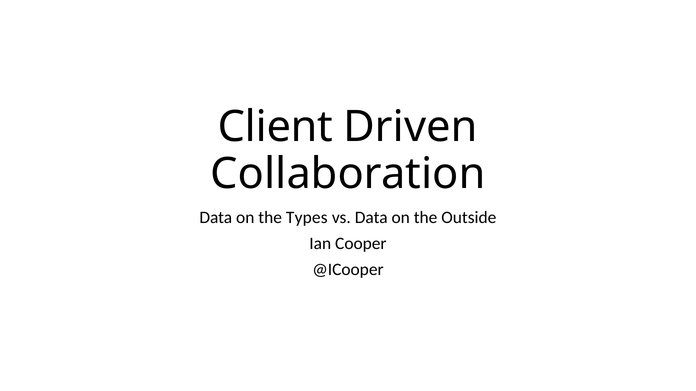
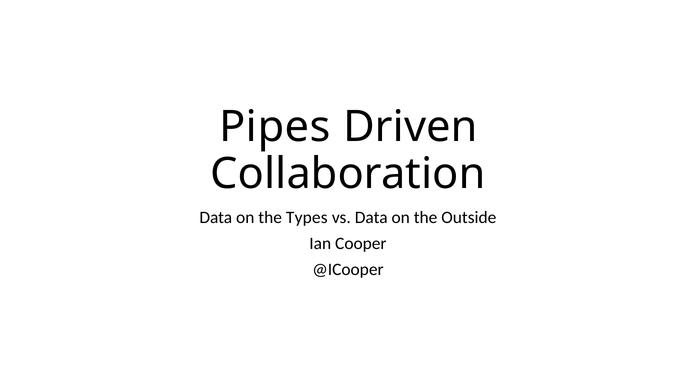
Client: Client -> Pipes (275, 127)
